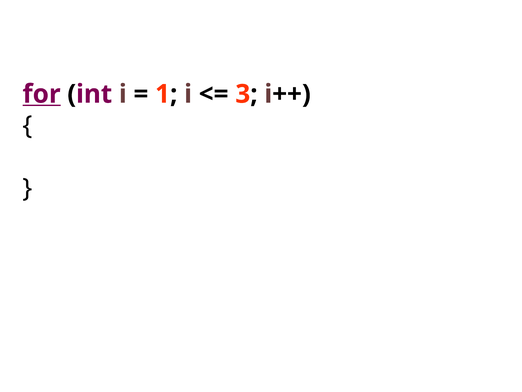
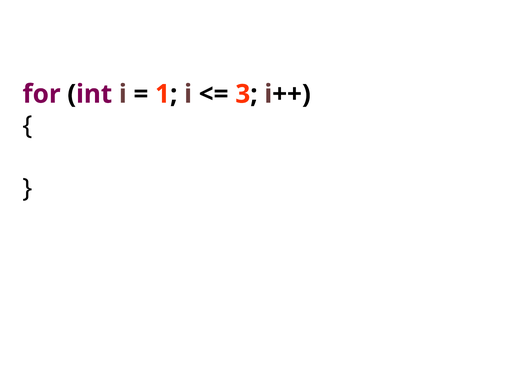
for underline: present -> none (42, 94)
